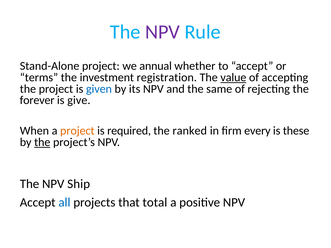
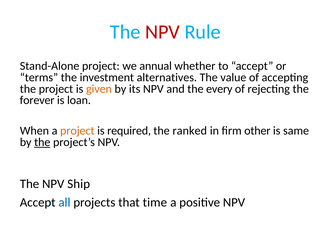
NPV colour: purple -> red (163, 32)
registration: registration -> alternatives (167, 77)
value underline: present -> none (233, 77)
given colour: blue -> orange (99, 89)
same: same -> every (219, 89)
give: give -> loan (79, 100)
every: every -> other (257, 131)
these: these -> same (296, 131)
total: total -> time (155, 203)
